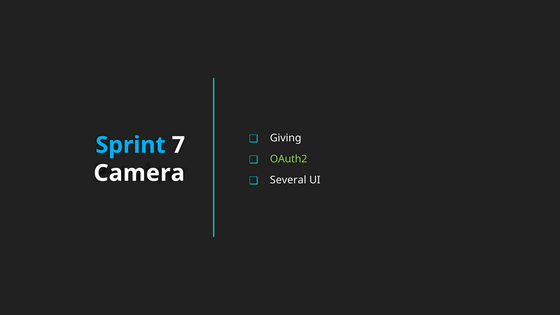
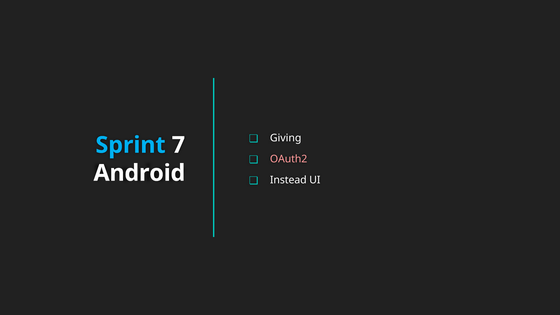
OAuth2 colour: light green -> pink (289, 159)
Camera: Camera -> Android (139, 173)
Several: Several -> Instead (288, 180)
